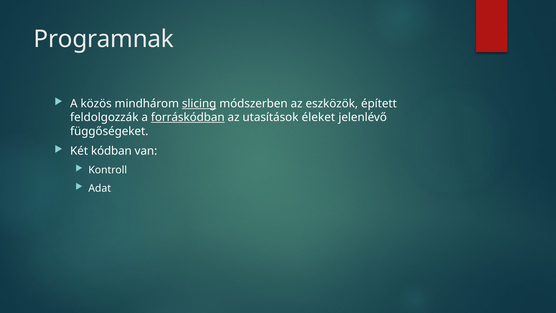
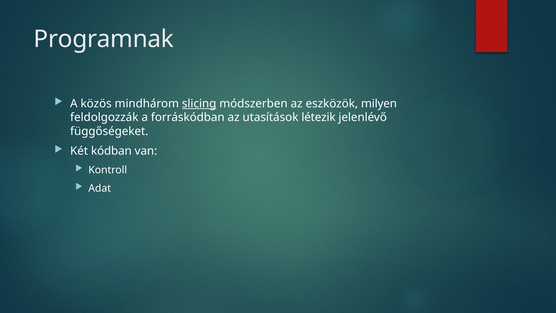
épített: épített -> milyen (379, 103)
forráskódban underline: present -> none (188, 117)
éleket: éleket -> létezik (319, 117)
